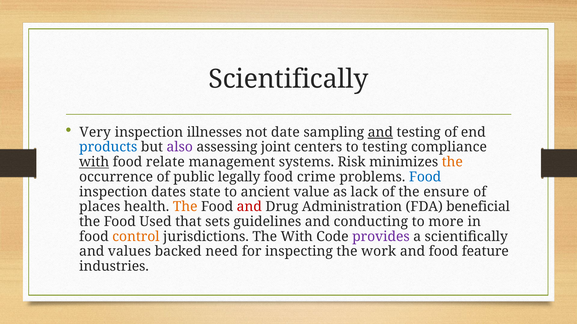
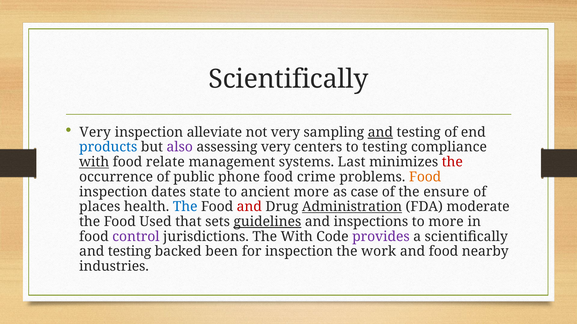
illnesses: illnesses -> alleviate (214, 132)
not date: date -> very (285, 132)
assessing joint: joint -> very (276, 147)
Risk: Risk -> Last (352, 162)
the colour: orange -> red (452, 162)
legally: legally -> phone (239, 177)
Food colour: blue -> orange (425, 177)
ancient value: value -> more (311, 192)
lack: lack -> case (364, 192)
The colour: orange -> blue (185, 207)
Administration underline: none -> present (352, 207)
beneficial: beneficial -> moderate (478, 207)
guidelines underline: none -> present (267, 222)
conducting: conducting -> inspections (371, 222)
control colour: orange -> purple (136, 237)
values: values -> testing (130, 252)
need: need -> been (222, 252)
for inspecting: inspecting -> inspection (299, 252)
feature: feature -> nearby (485, 252)
